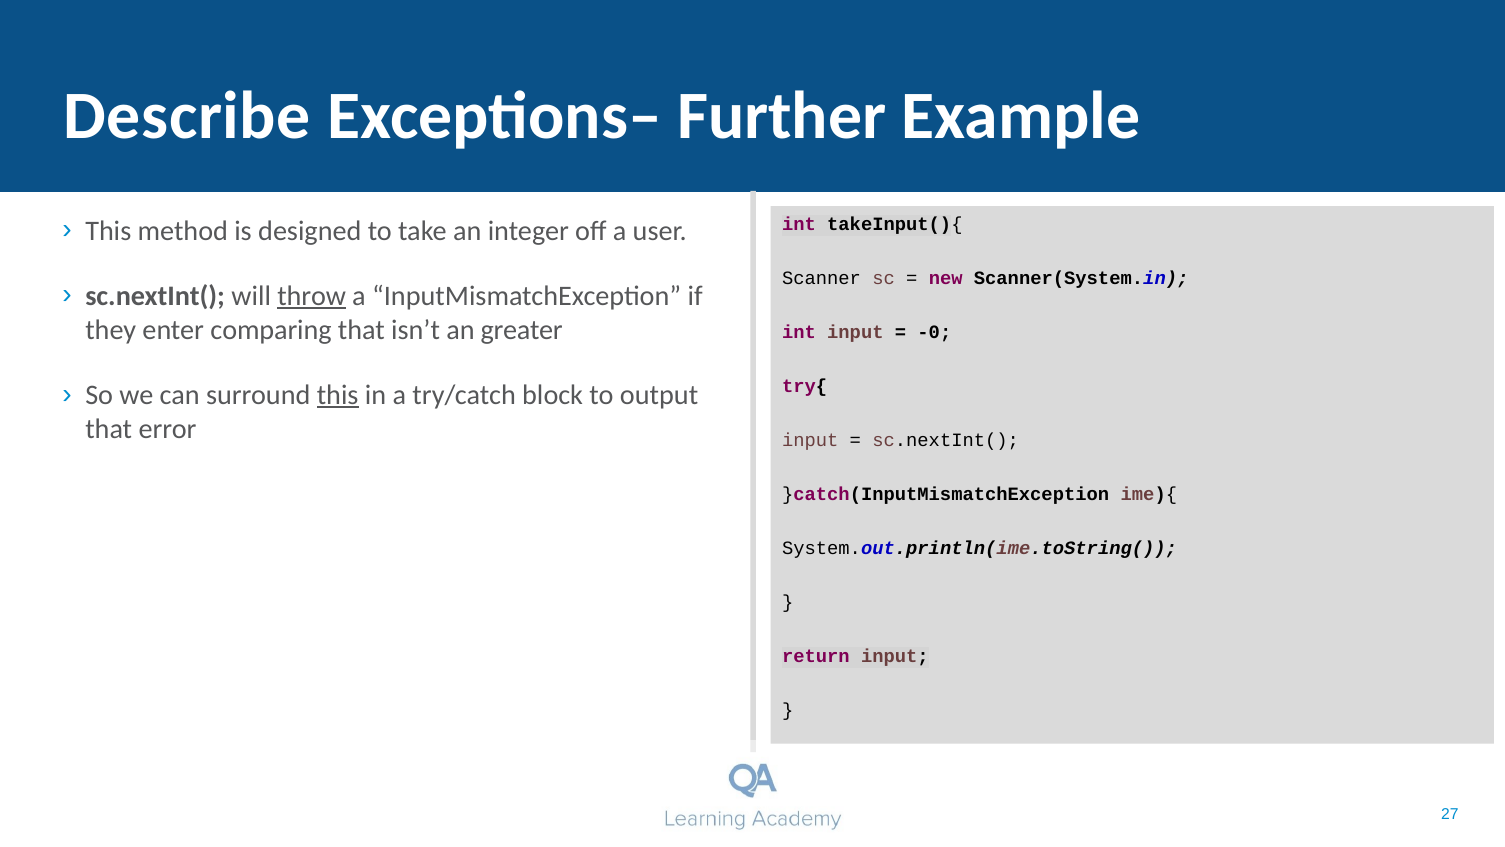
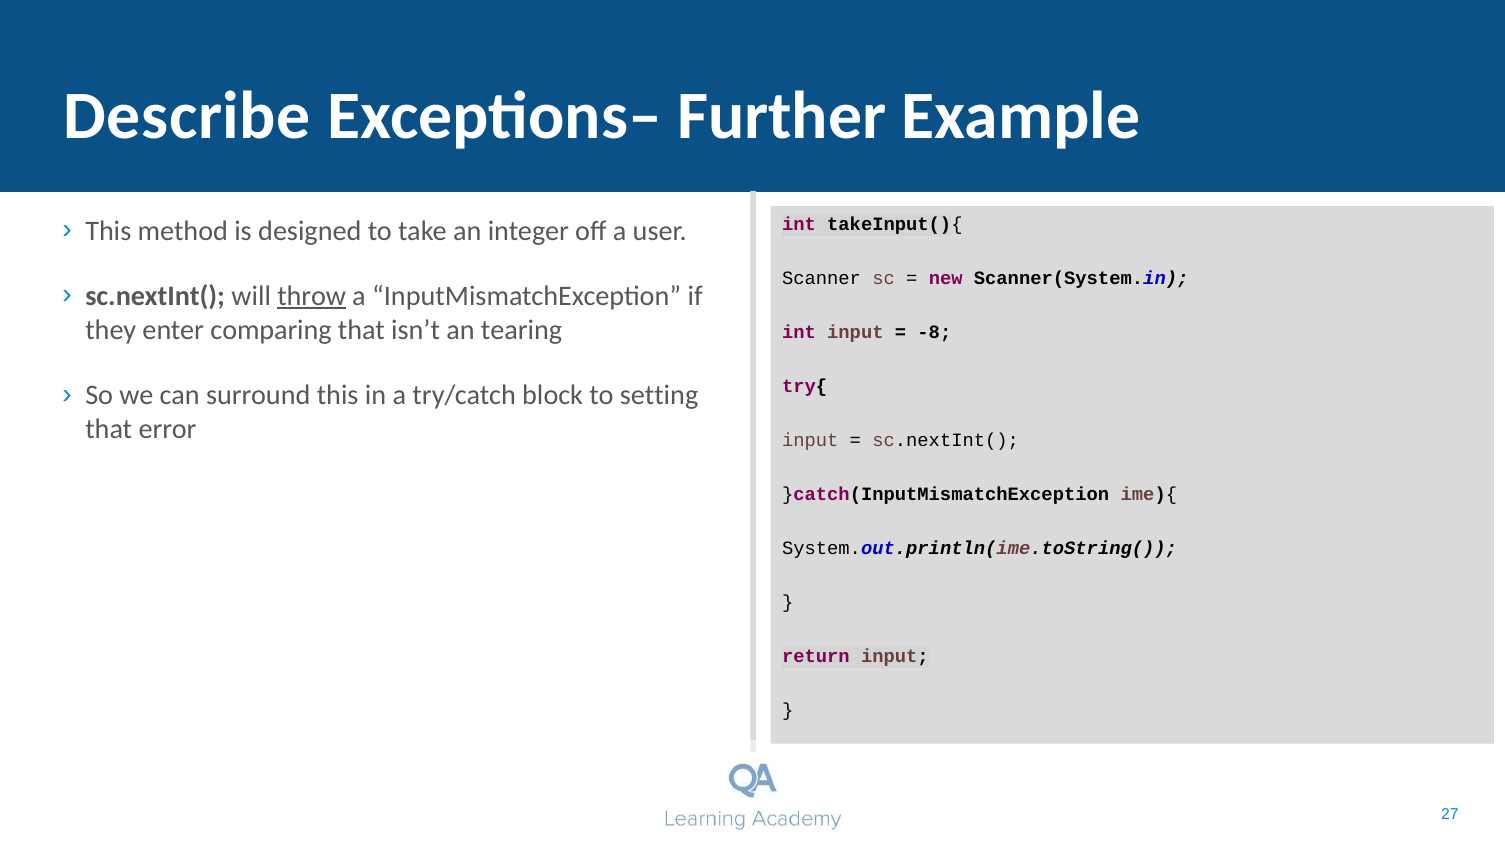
greater: greater -> tearing (522, 330)
-0: -0 -> -8 (934, 332)
this underline: present -> none (338, 395)
output: output -> setting (659, 395)
